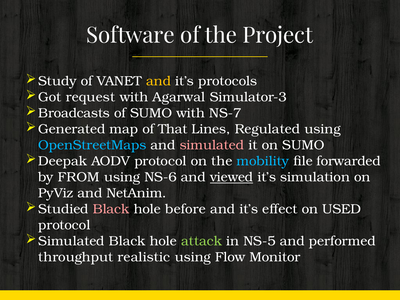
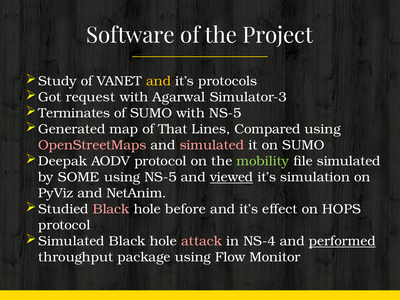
Broadcasts: Broadcasts -> Terminates (74, 113)
with NS-7: NS-7 -> NS-5 (225, 113)
Regulated: Regulated -> Compared (268, 129)
OpenStreetMaps colour: light blue -> pink (92, 145)
mobility colour: light blue -> light green (263, 161)
file forwarded: forwarded -> simulated (349, 161)
FROM: FROM -> SOME (79, 177)
using NS-6: NS-6 -> NS-5 (161, 177)
USED: USED -> HOPS (342, 209)
attack colour: light green -> pink (202, 241)
NS-5: NS-5 -> NS-4 (259, 241)
performed underline: none -> present (342, 241)
realistic: realistic -> package (144, 257)
